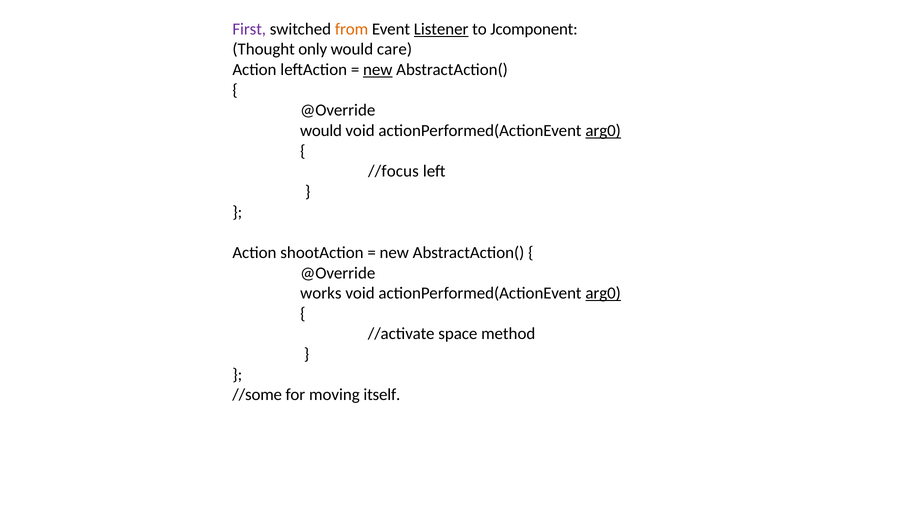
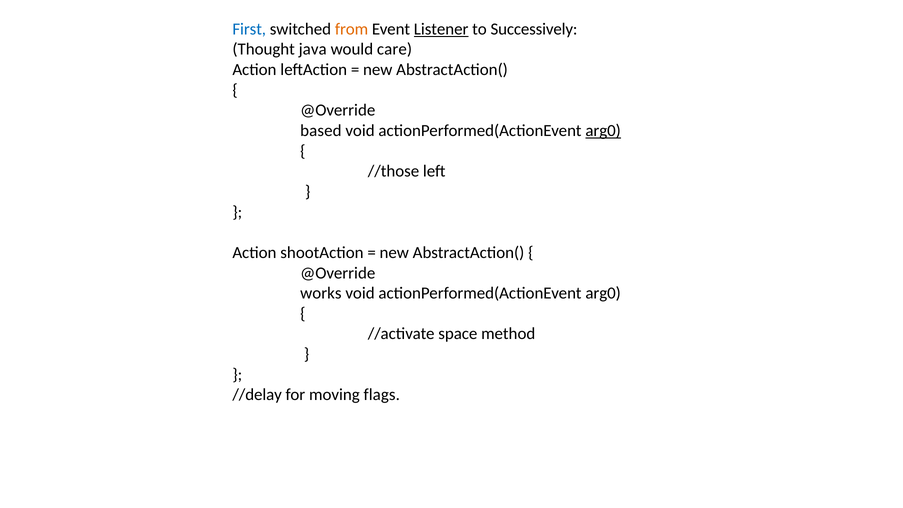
First colour: purple -> blue (249, 29)
Jcomponent: Jcomponent -> Successively (534, 29)
only: only -> java (313, 49)
new underline: present -> none (378, 70)
would: would -> based (321, 131)
//focus: //focus -> //those (394, 171)
arg0 underline: present -> none (603, 293)
//some: //some -> //delay (257, 395)
itself: itself -> flags (382, 395)
